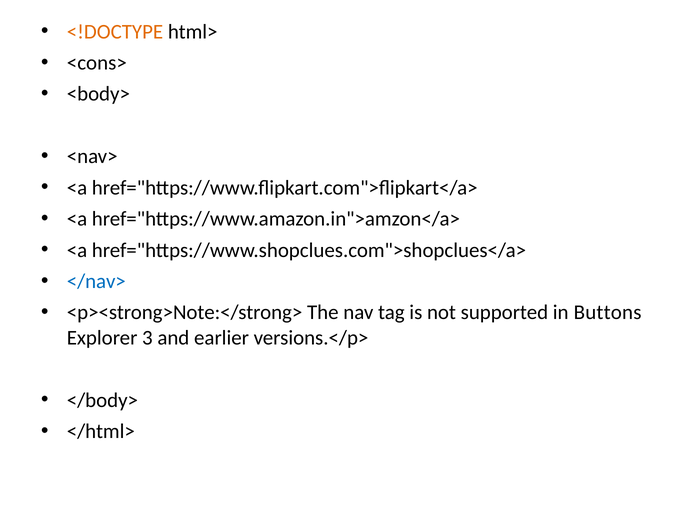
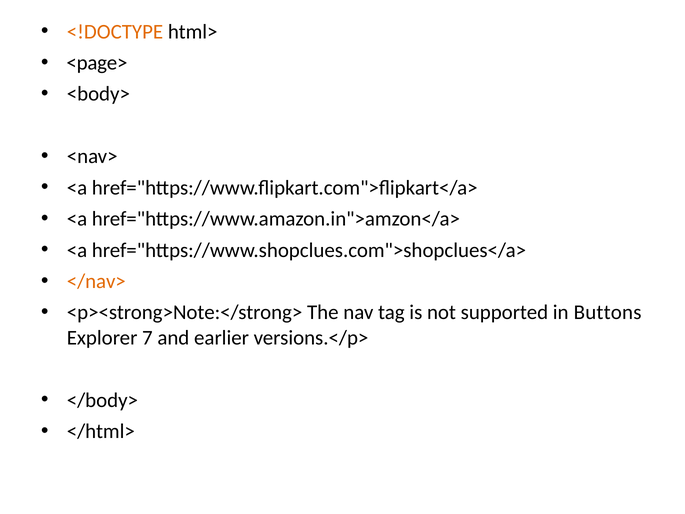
<cons>: <cons> -> <page> (97, 63)
</nav> colour: blue -> orange (96, 281)
3: 3 -> 7 (147, 338)
